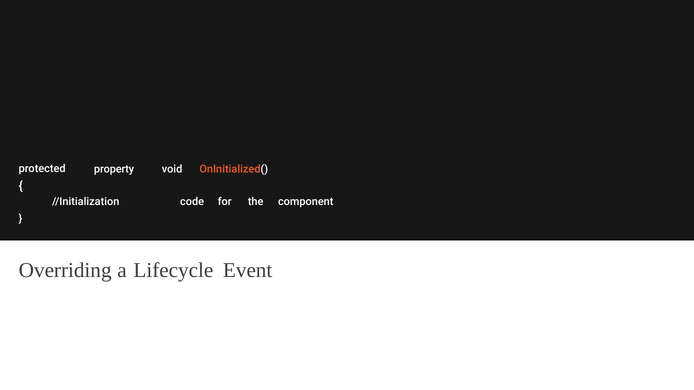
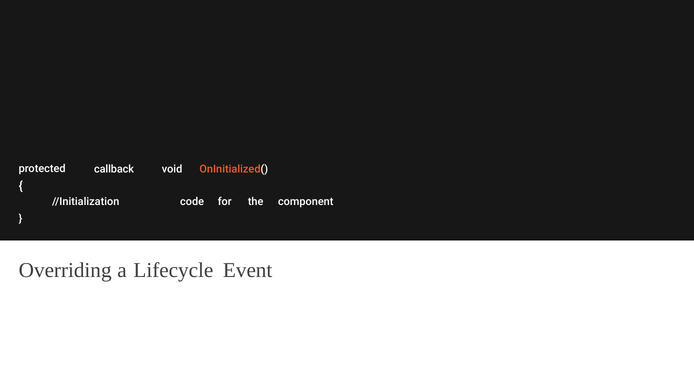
property: property -> callback (114, 169)
